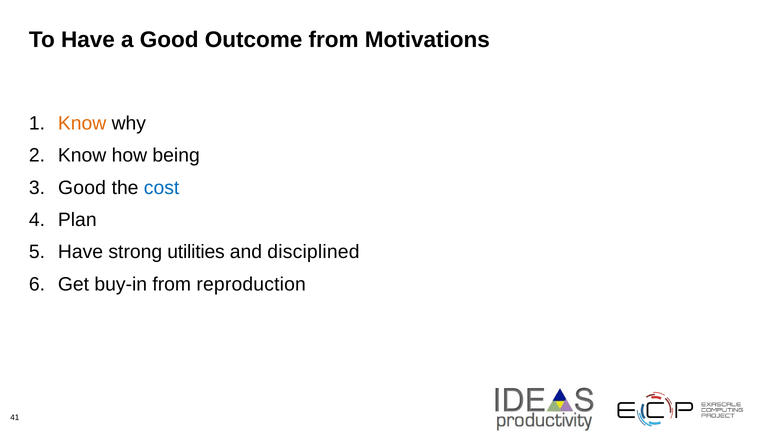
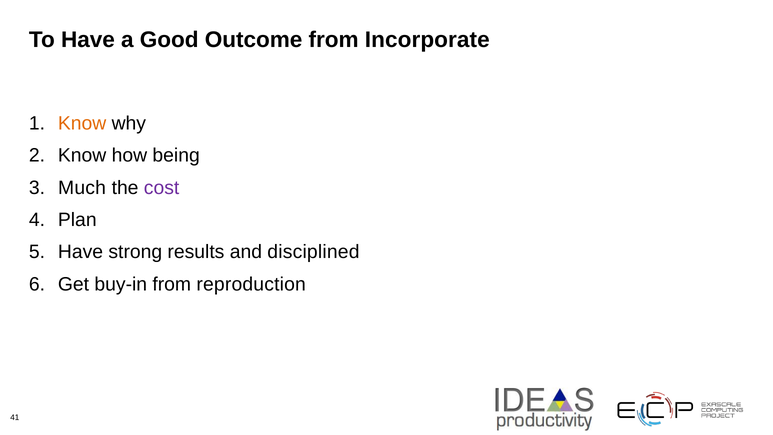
Motivations: Motivations -> Incorporate (427, 40)
Good: Good -> Much (82, 188)
cost colour: blue -> purple (162, 188)
utilities: utilities -> results (196, 252)
